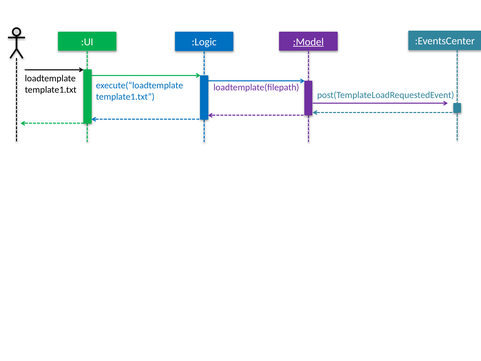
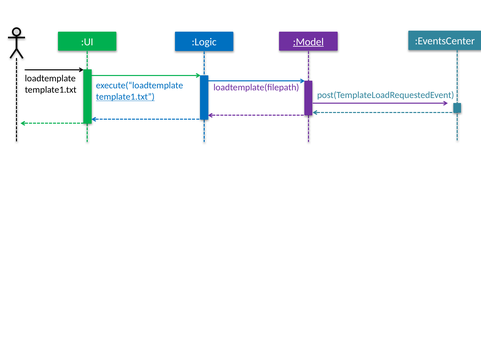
template1.txt underline: none -> present (125, 97)
